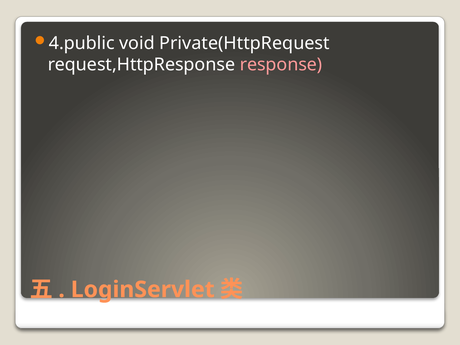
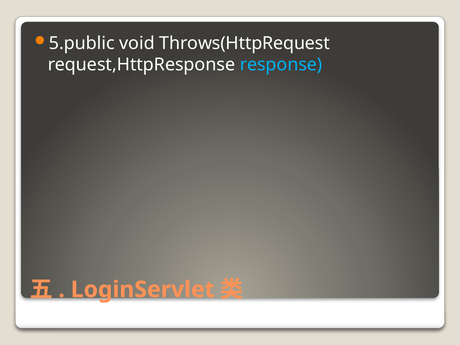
4.public: 4.public -> 5.public (82, 43)
Private(HttpRequest: Private(HttpRequest -> Throws(HttpRequest (245, 43)
response colour: pink -> light blue (281, 65)
